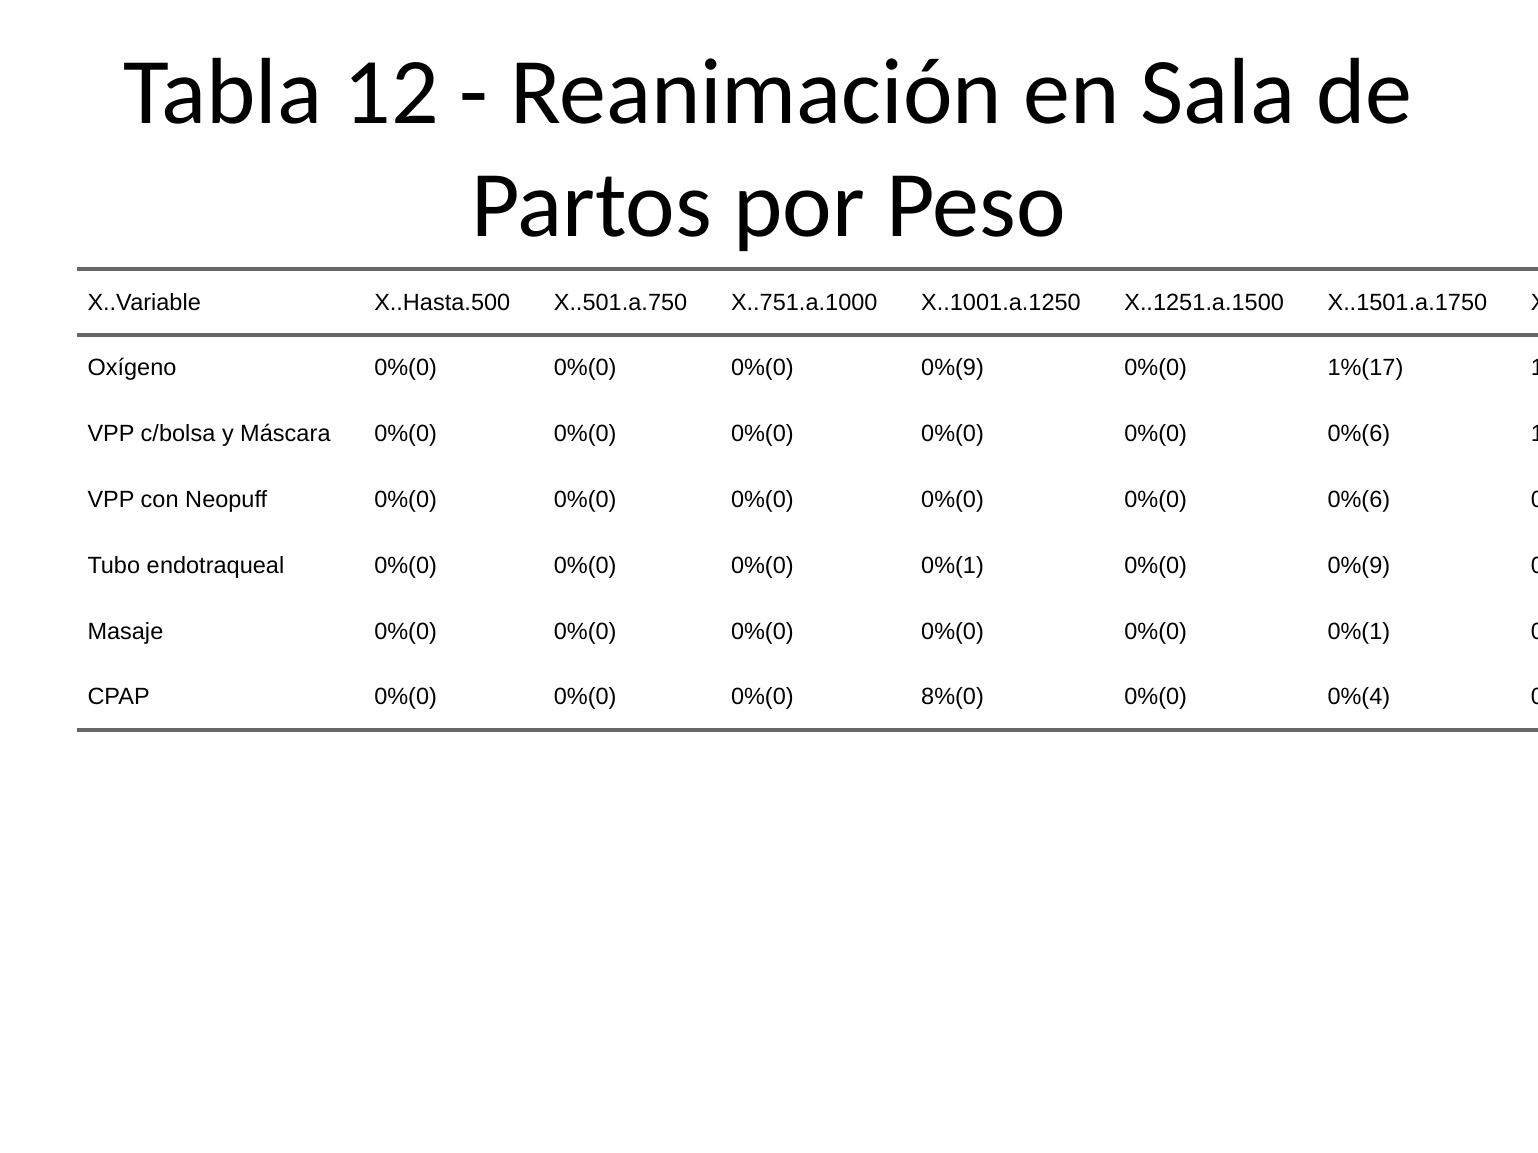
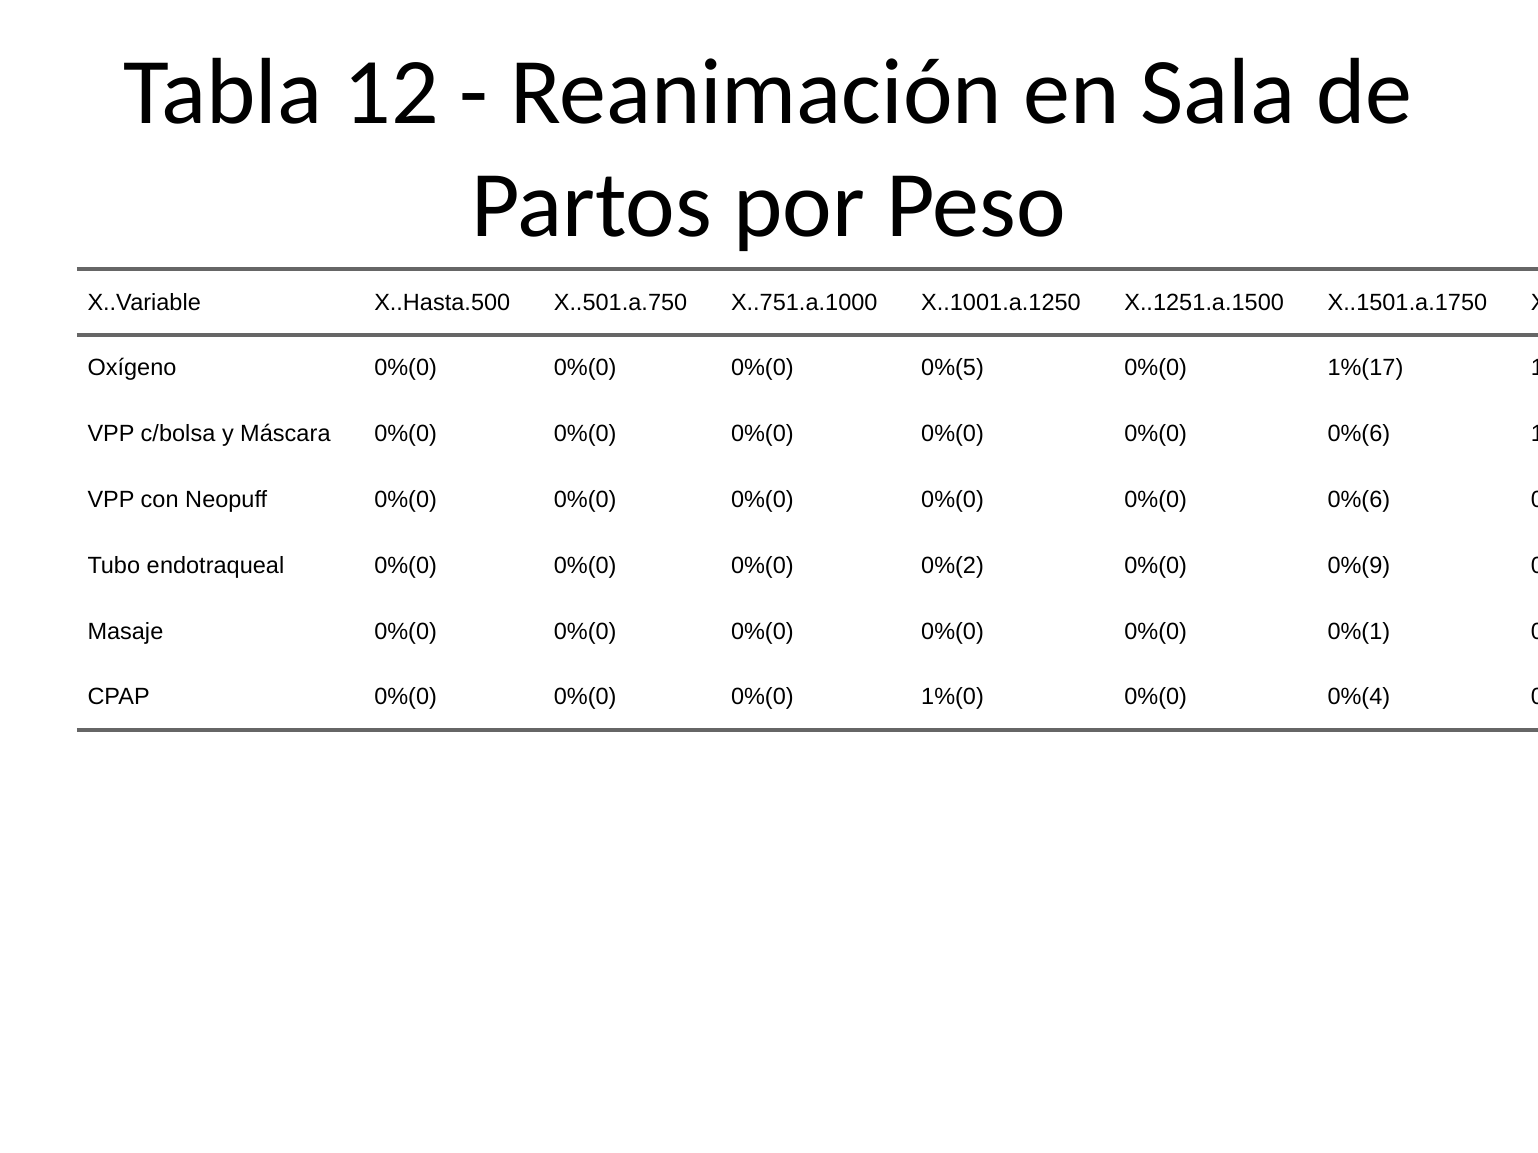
0%(0 0%(0 0%(9: 0%(9 -> 0%(5 (953, 368)
0%(1: 0%(1 -> 0%(2 (953, 566)
8%(0: 8%(0 -> 1%(0 (953, 698)
